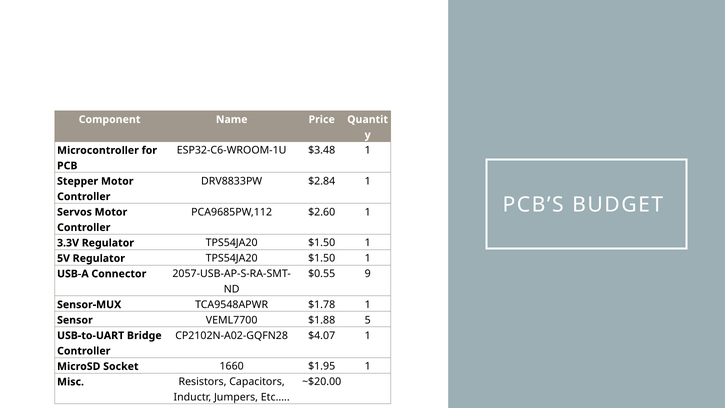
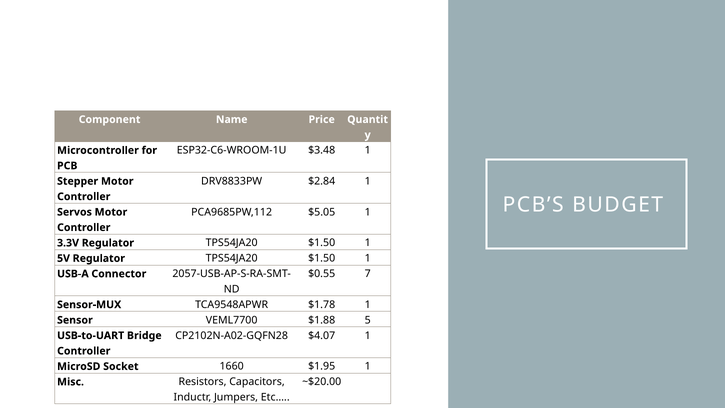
$2.60: $2.60 -> $5.05 (322, 212)
9: 9 -> 7 (368, 274)
